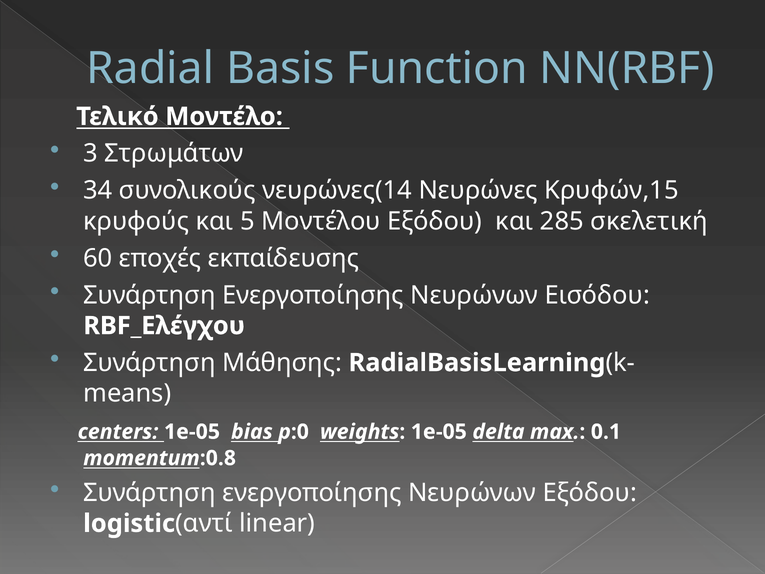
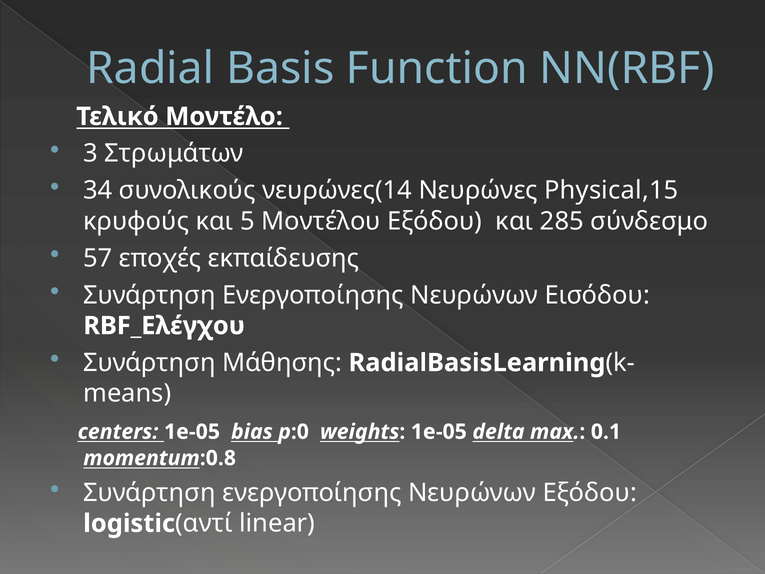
Κρυφών,15: Κρυφών,15 -> Physical,15 (611, 190)
σκελετική: σκελετική -> σύνδεσμο (649, 221)
60: 60 -> 57 (98, 258)
